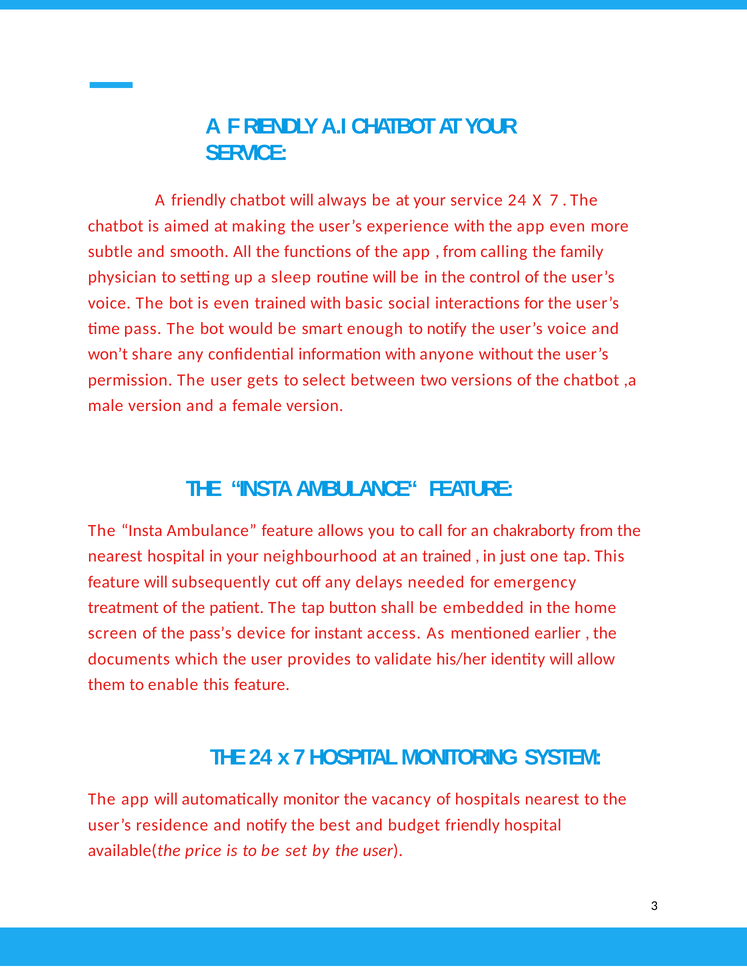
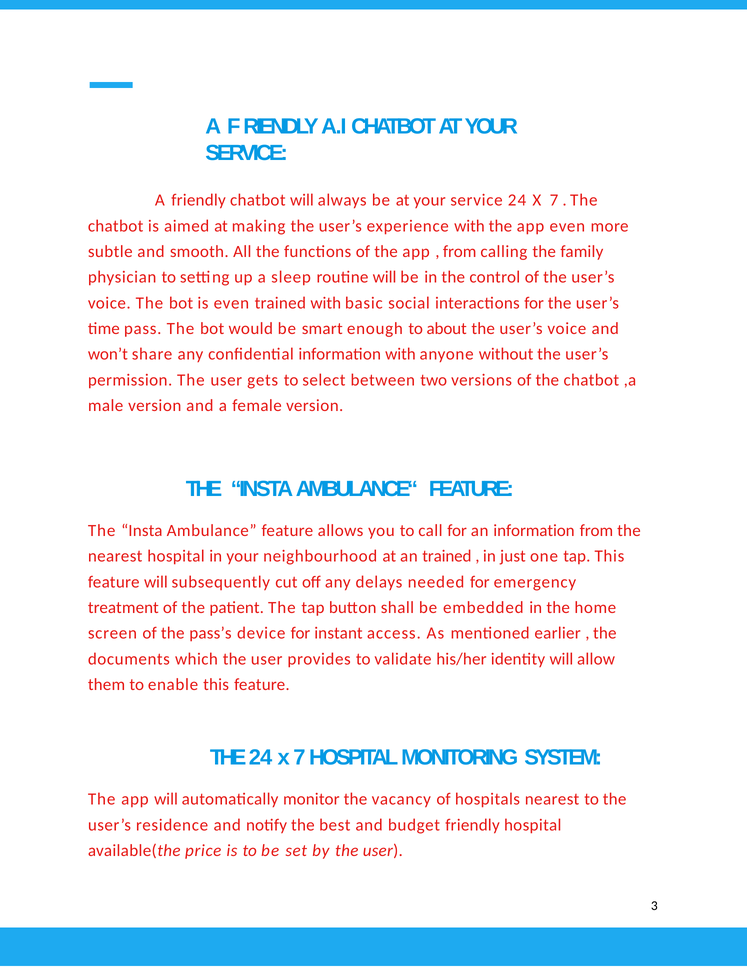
to notify: notify -> about (447, 328)
an chakraborty: chakraborty -> information (534, 531)
